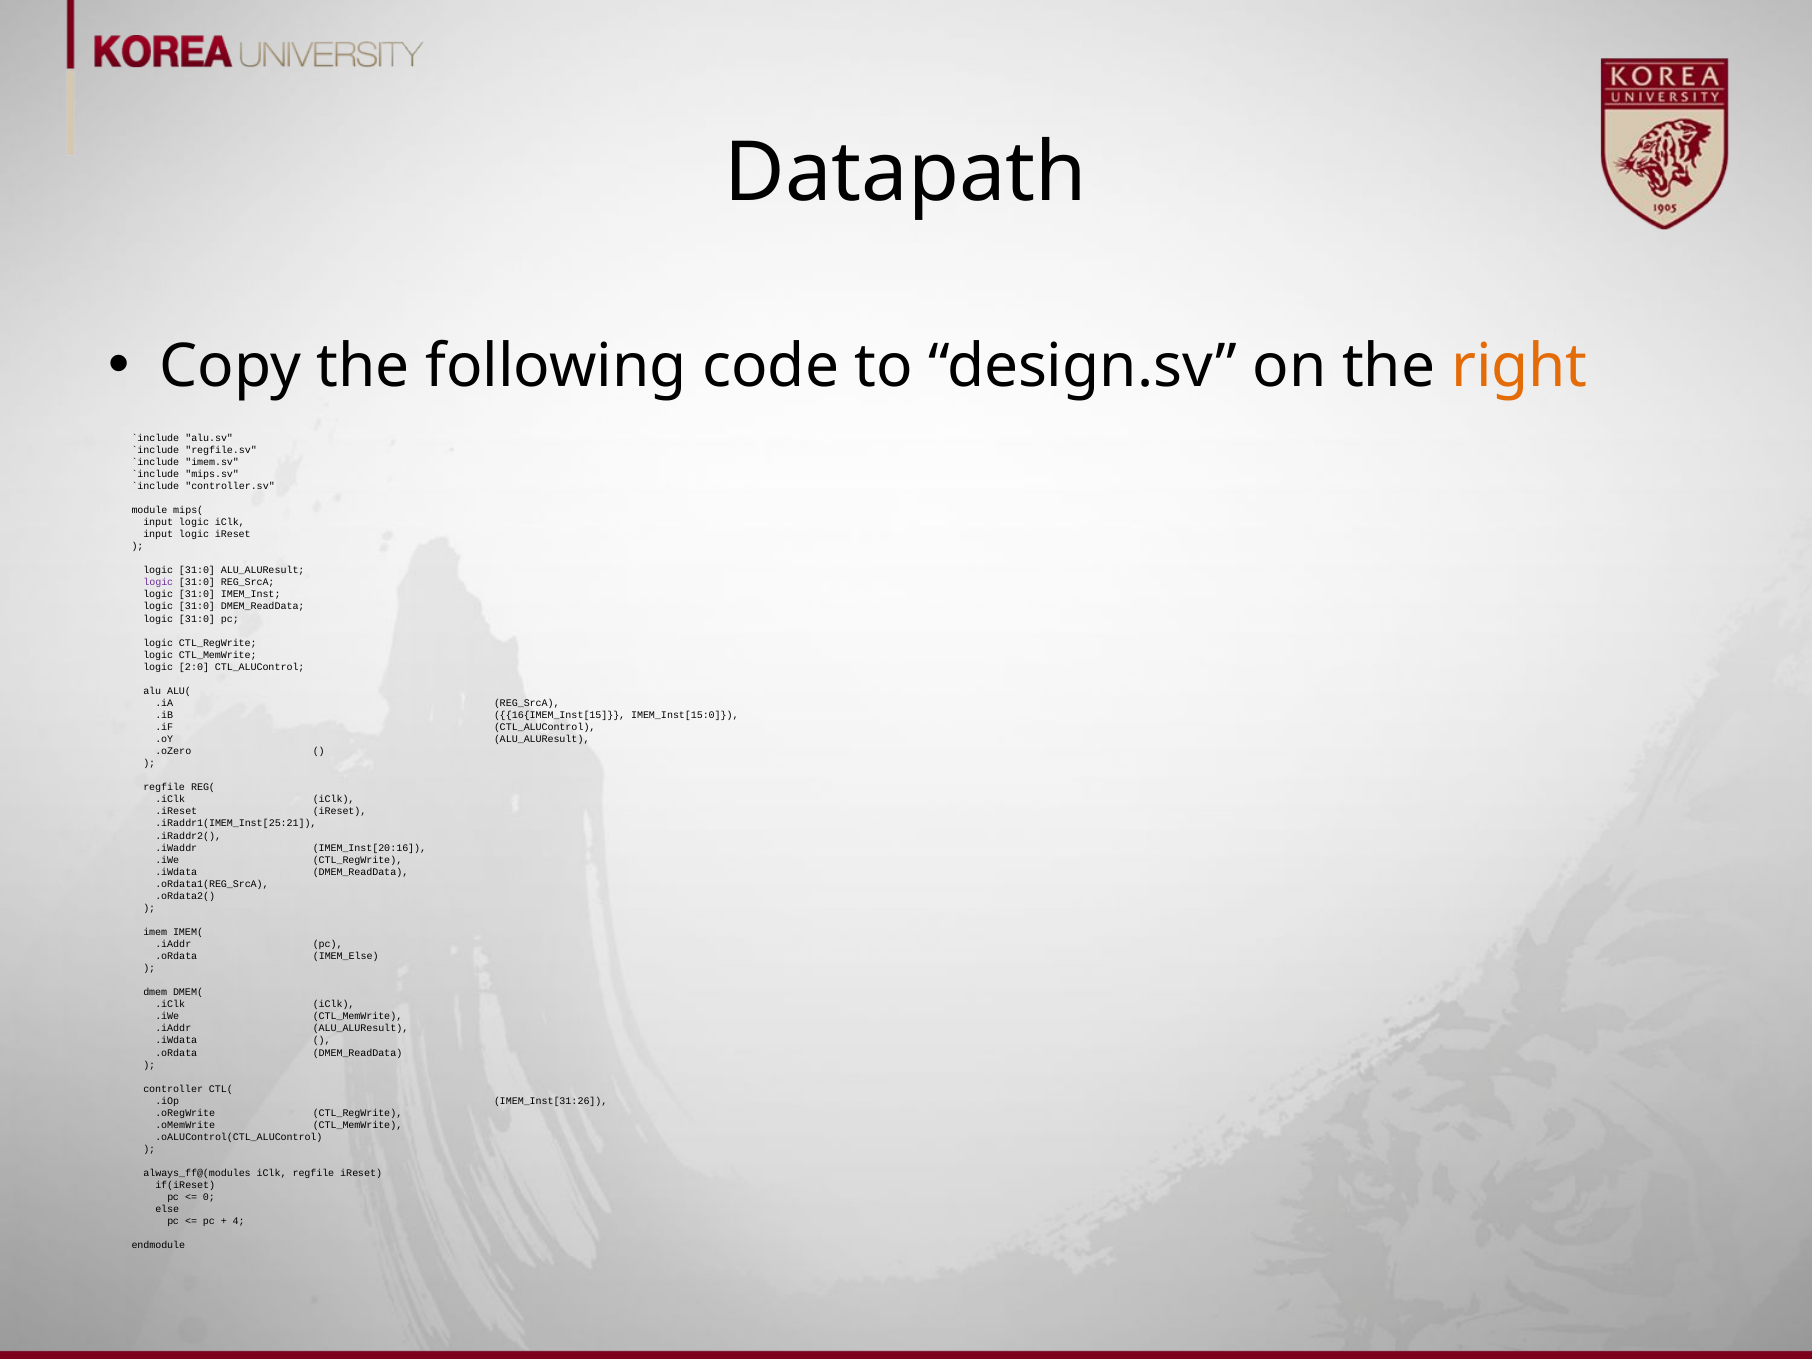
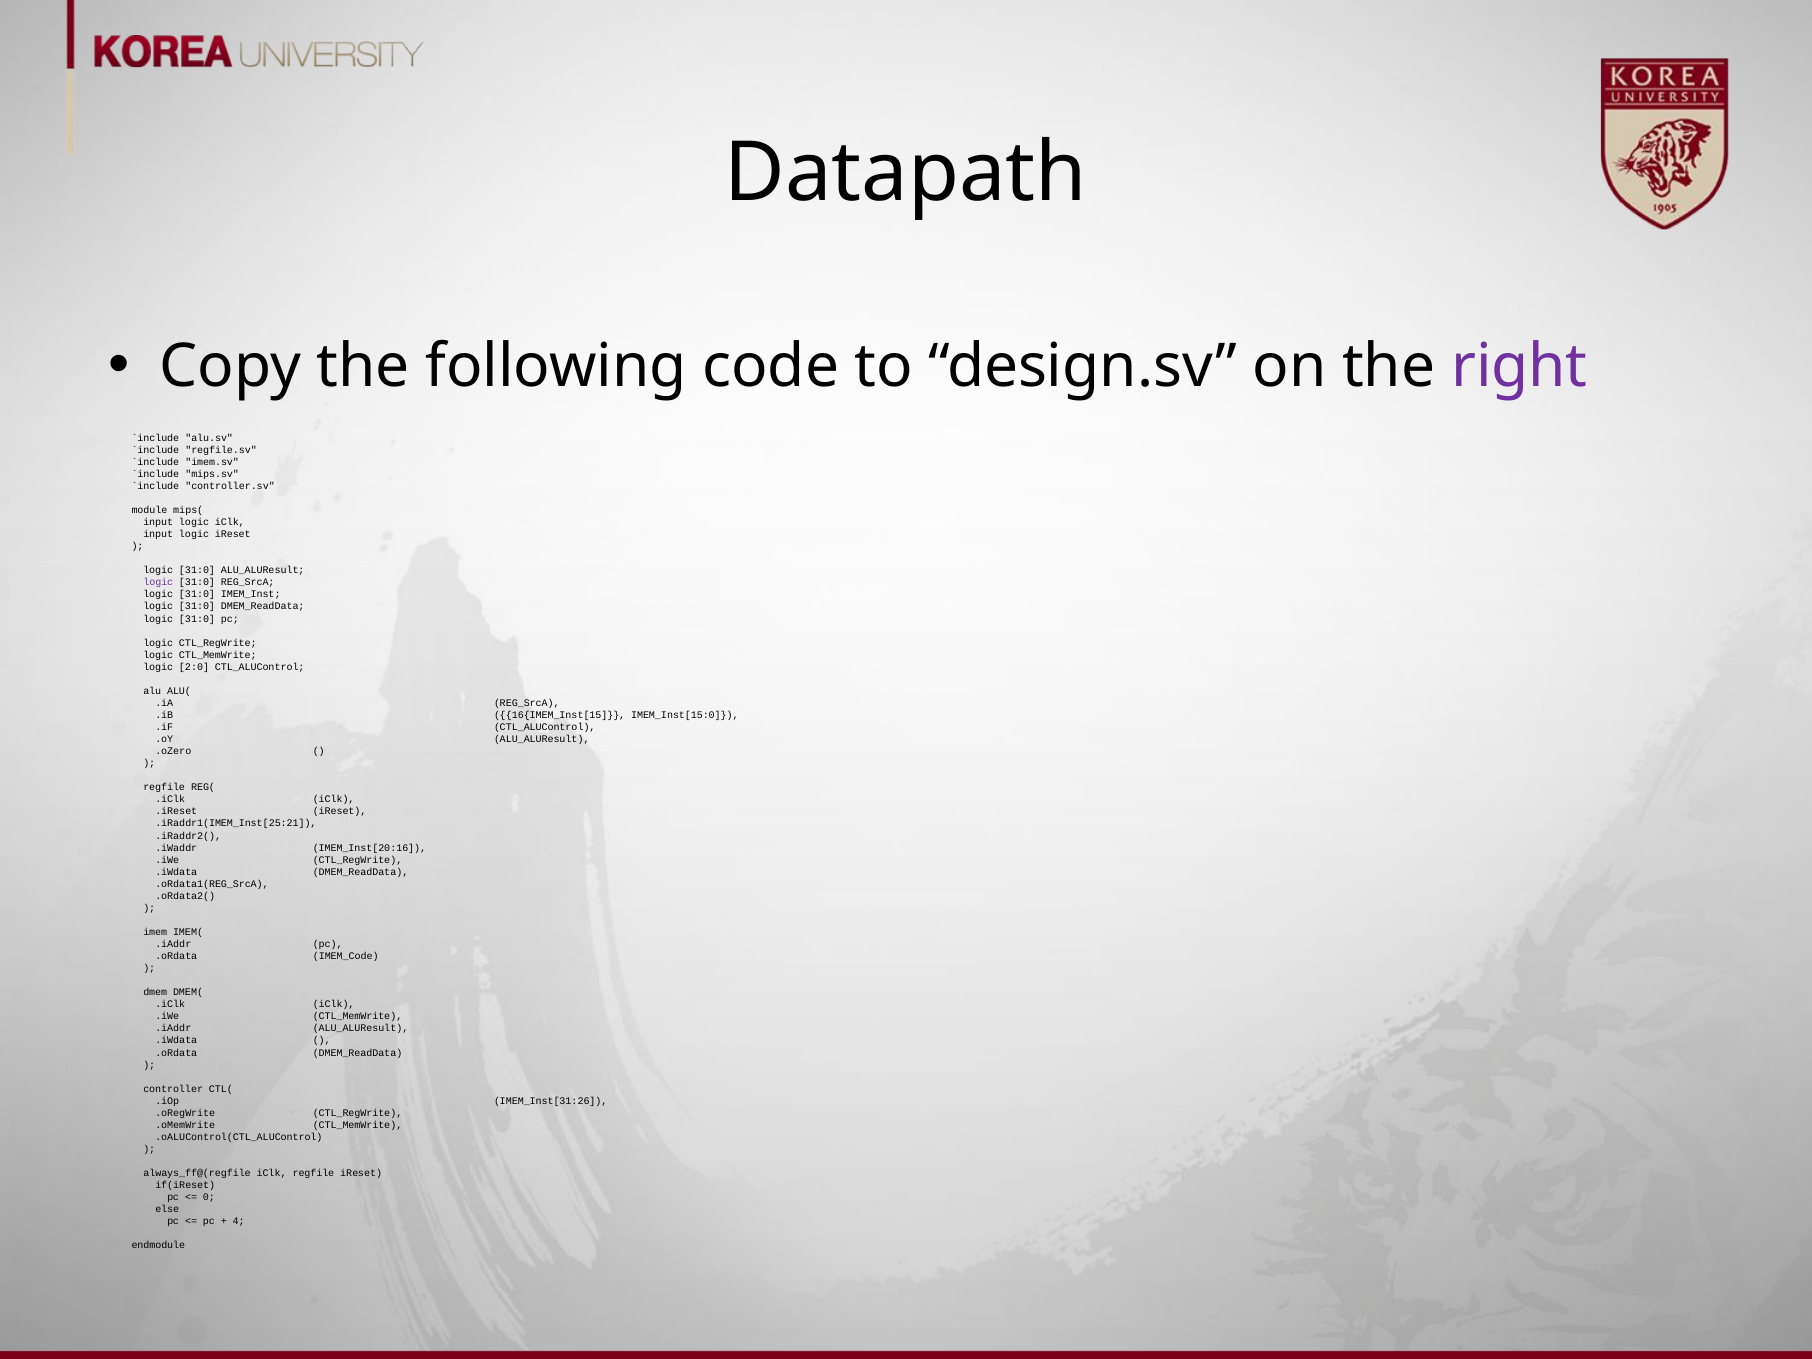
right colour: orange -> purple (1519, 367)
IMEM_Else: IMEM_Else -> IMEM_Code (346, 956)
always_ff@(modules: always_ff@(modules -> always_ff@(regfile (197, 1173)
